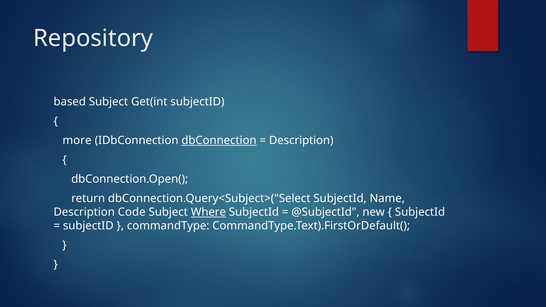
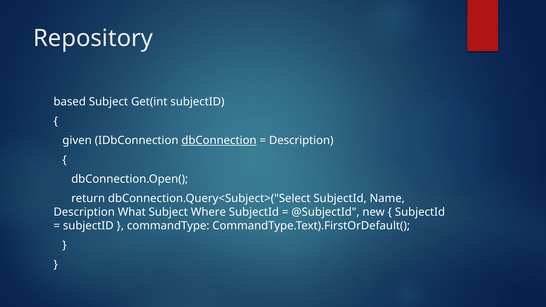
more: more -> given (77, 140)
Code: Code -> What (132, 212)
Where underline: present -> none (208, 212)
